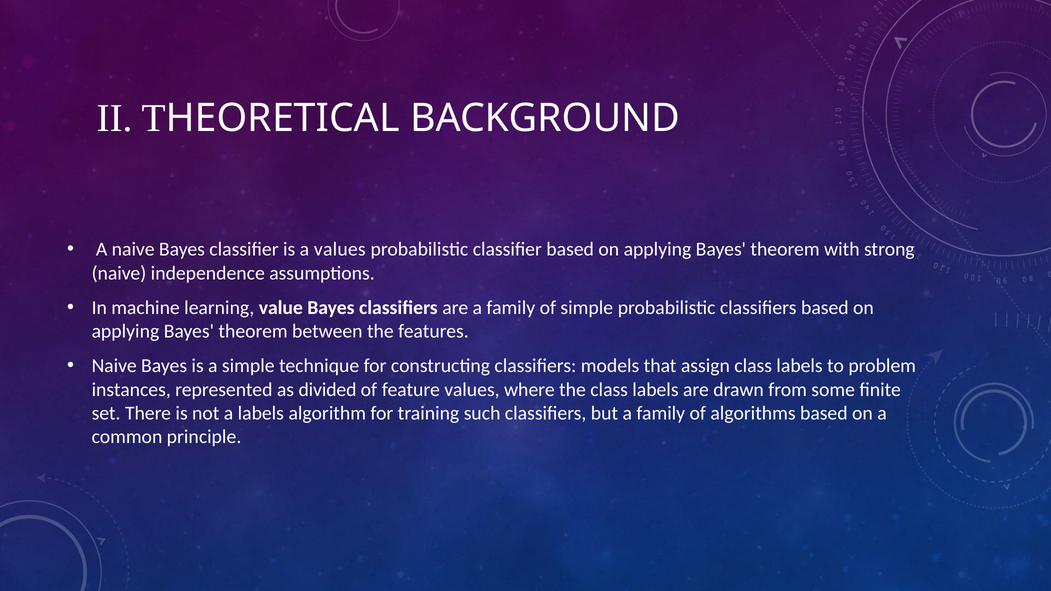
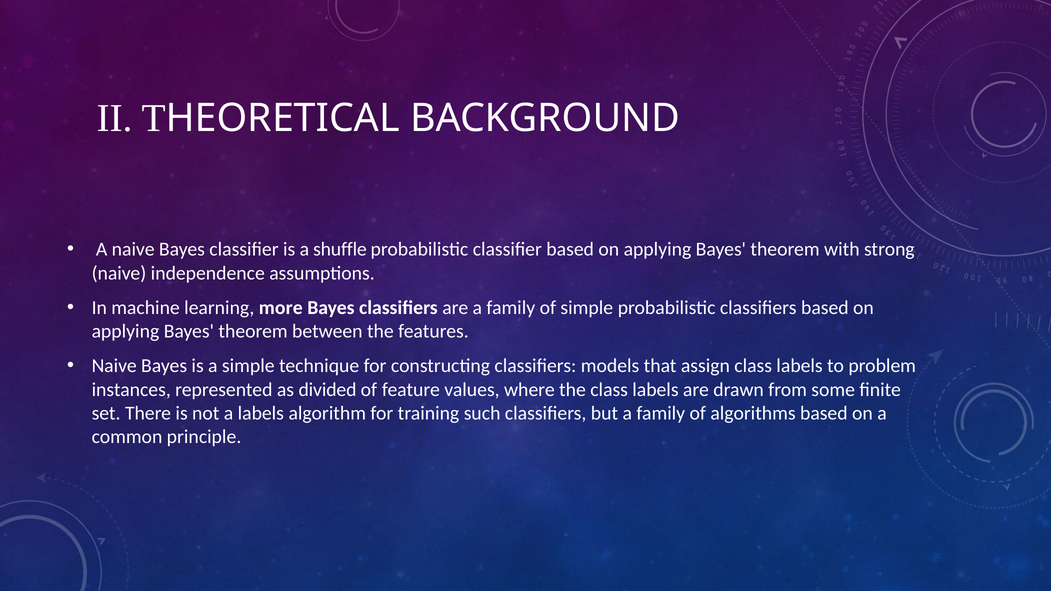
a values: values -> shuffle (340, 250)
value: value -> more (281, 308)
